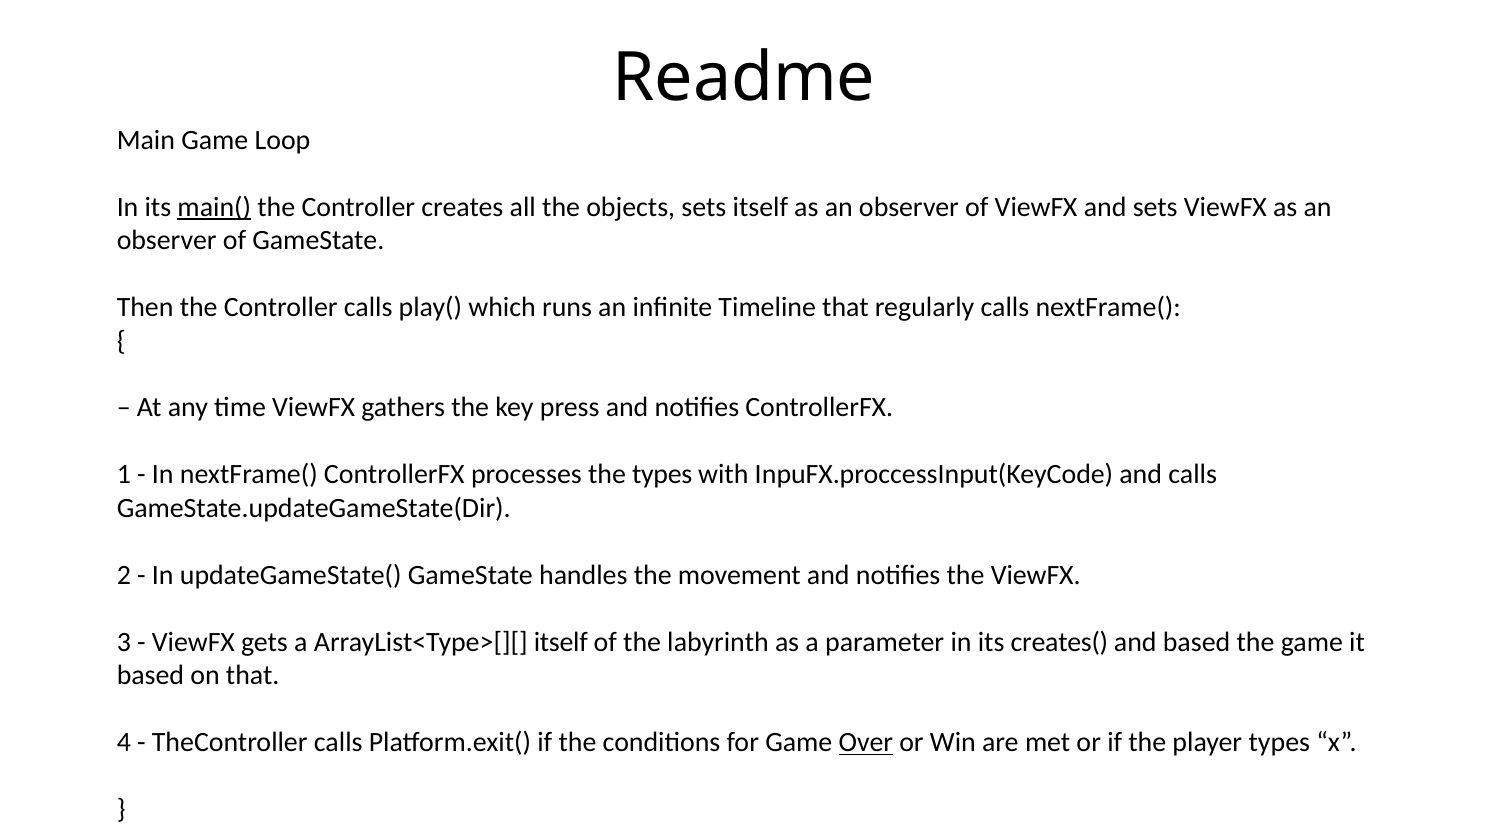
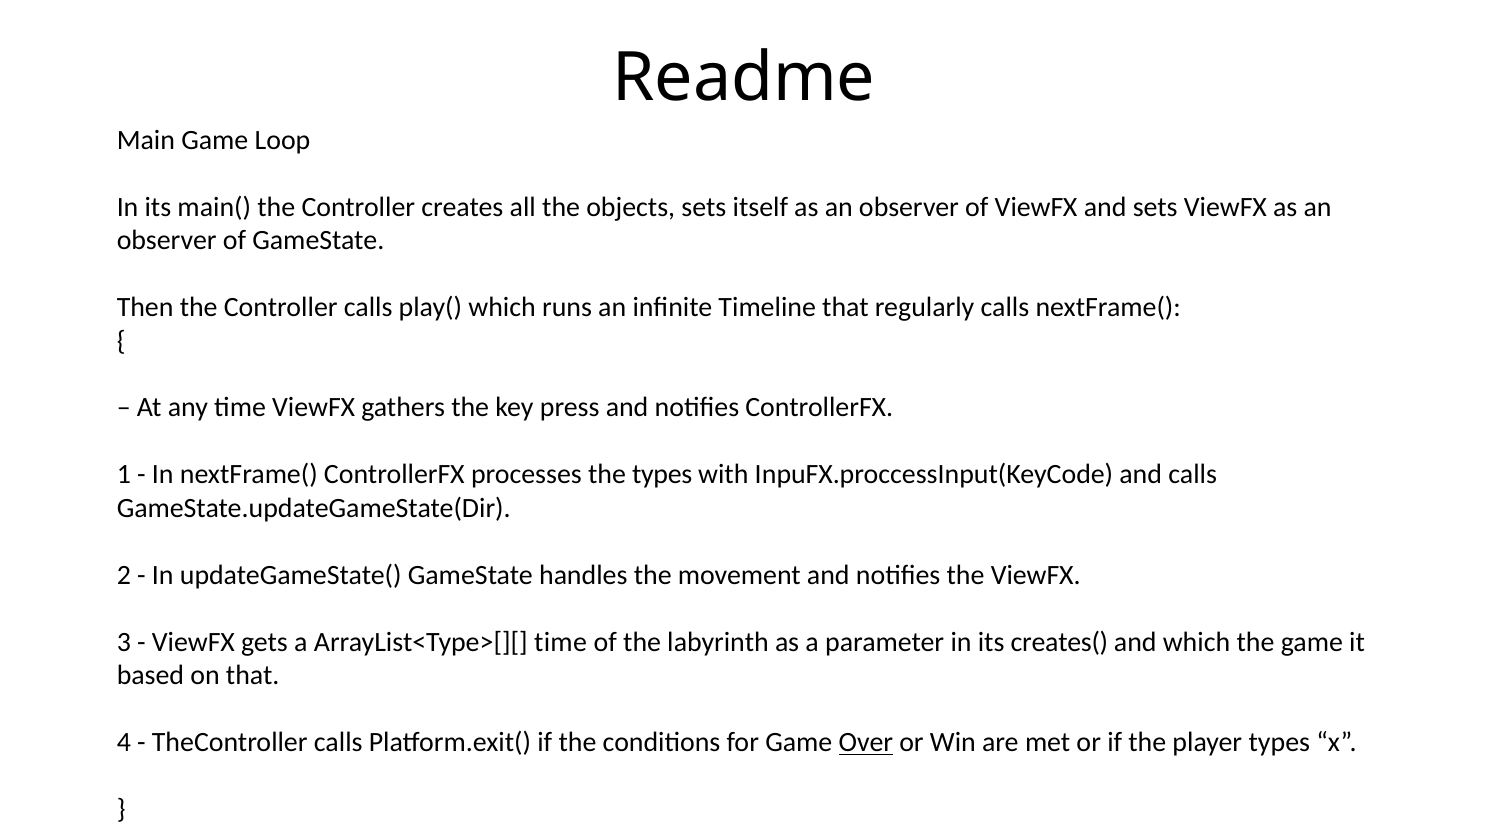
main( underline: present -> none (214, 207)
ArrayList<Type>[][ itself: itself -> time (561, 642)
and based: based -> which (1197, 642)
